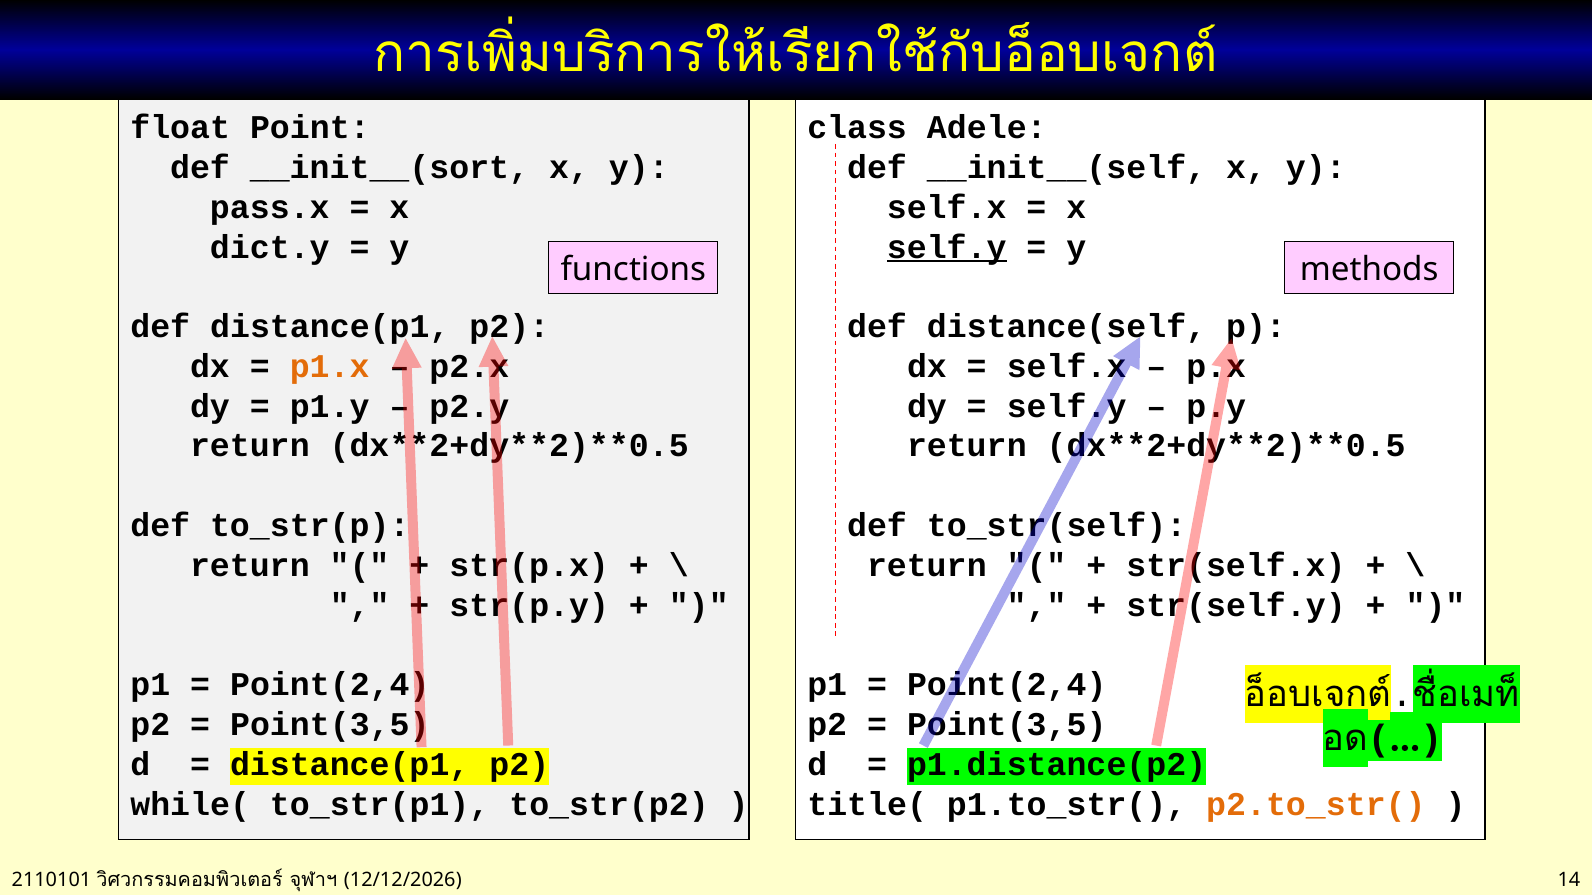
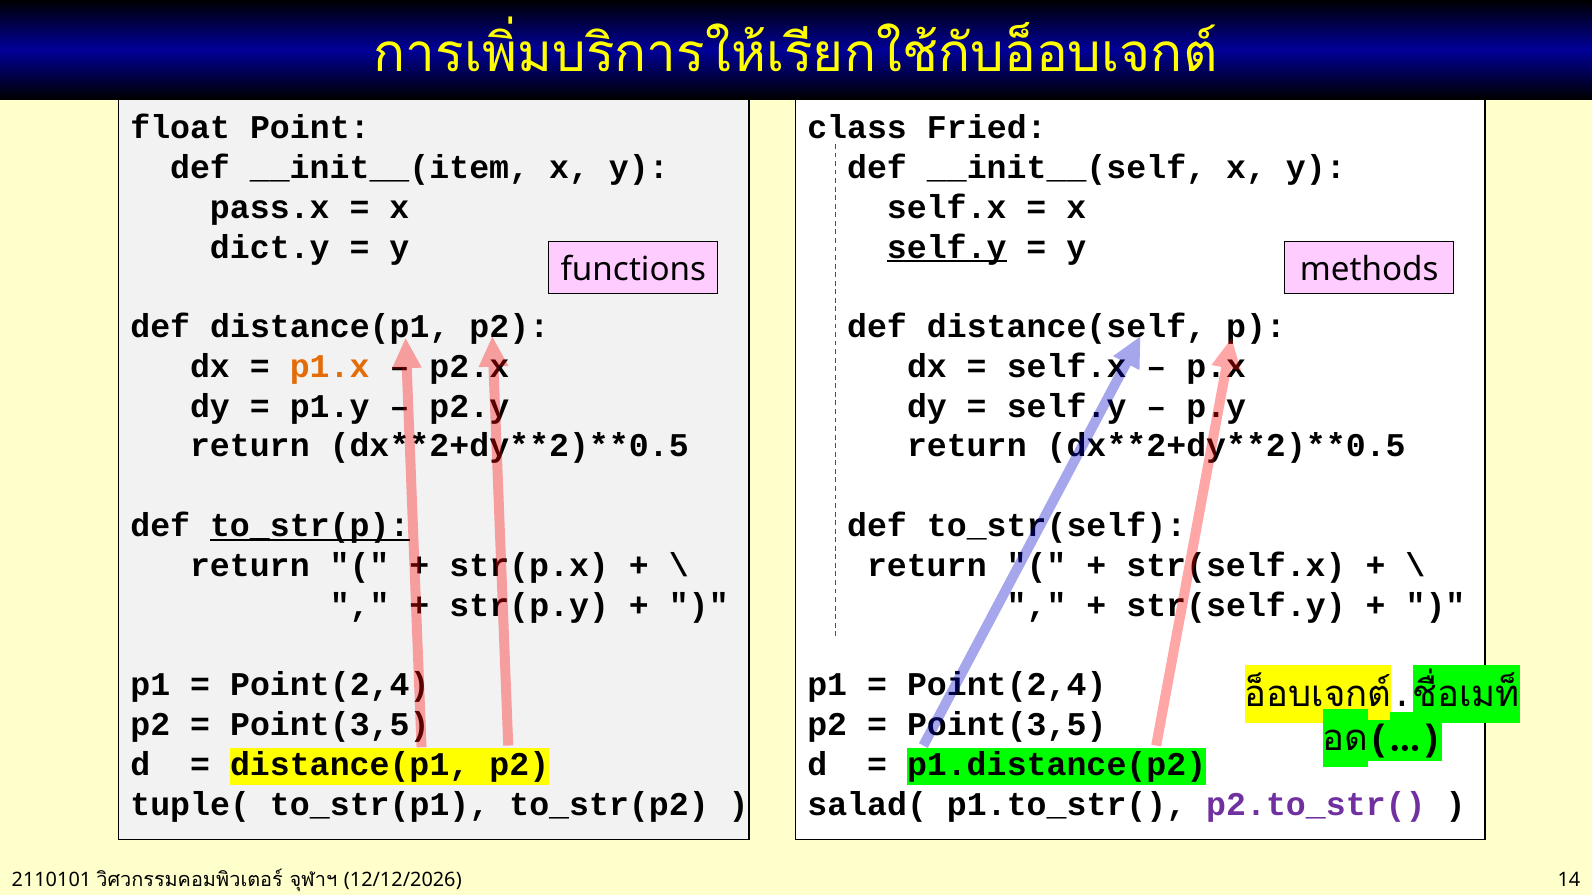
Adele: Adele -> Fried (987, 128)
__init__(sort: __init__(sort -> __init__(item (389, 168)
to_str(p underline: none -> present (310, 526)
while(: while( -> tuple( (190, 805)
title(: title( -> salad( (867, 805)
p2.to_str( colour: orange -> purple (1316, 805)
